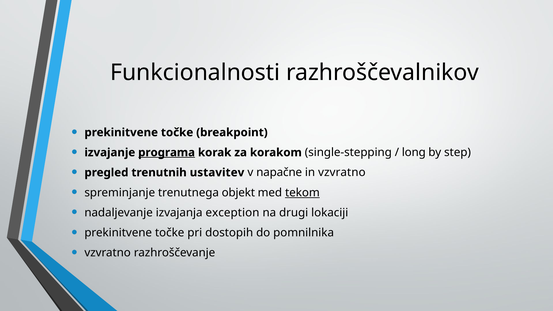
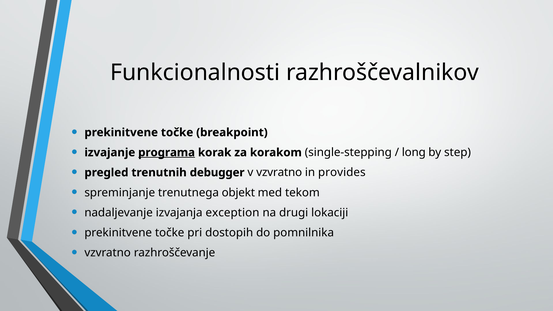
ustavitev: ustavitev -> debugger (217, 173)
v napačne: napačne -> vzvratno (279, 173)
in vzvratno: vzvratno -> provides (342, 173)
tekom underline: present -> none (302, 193)
